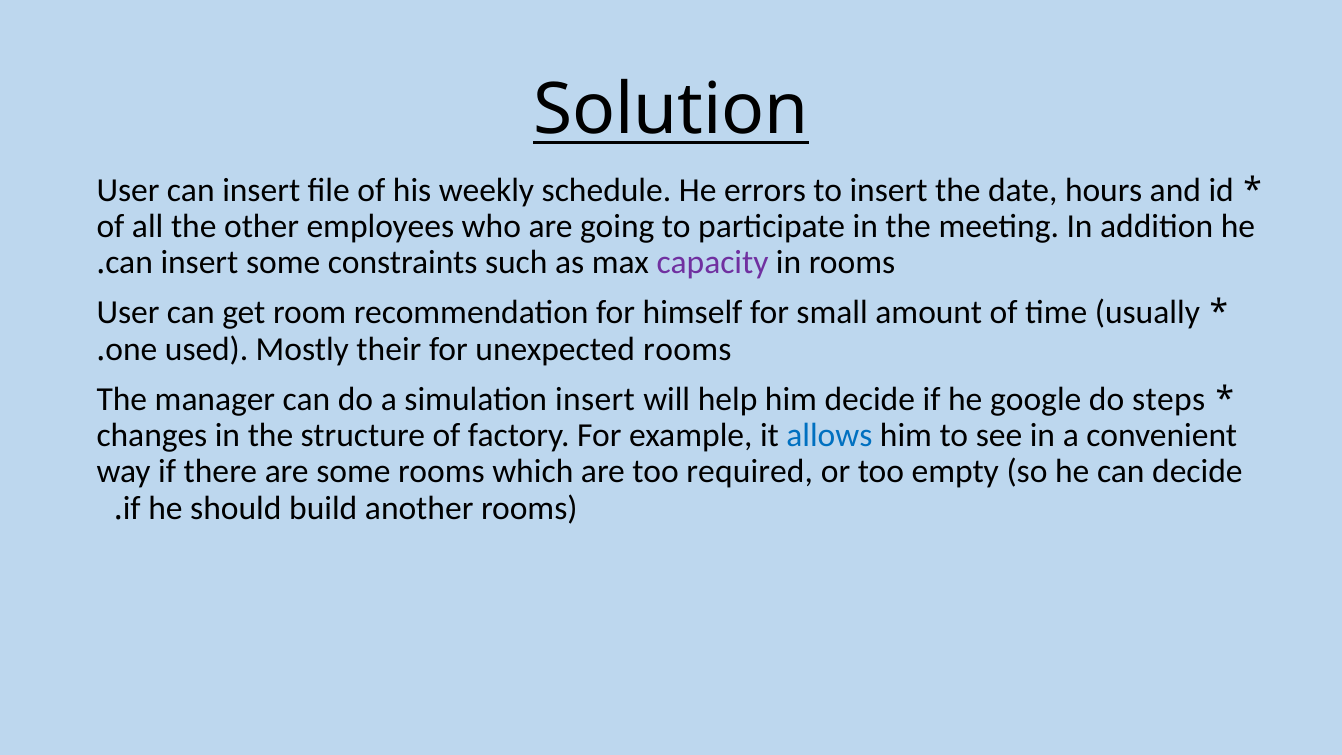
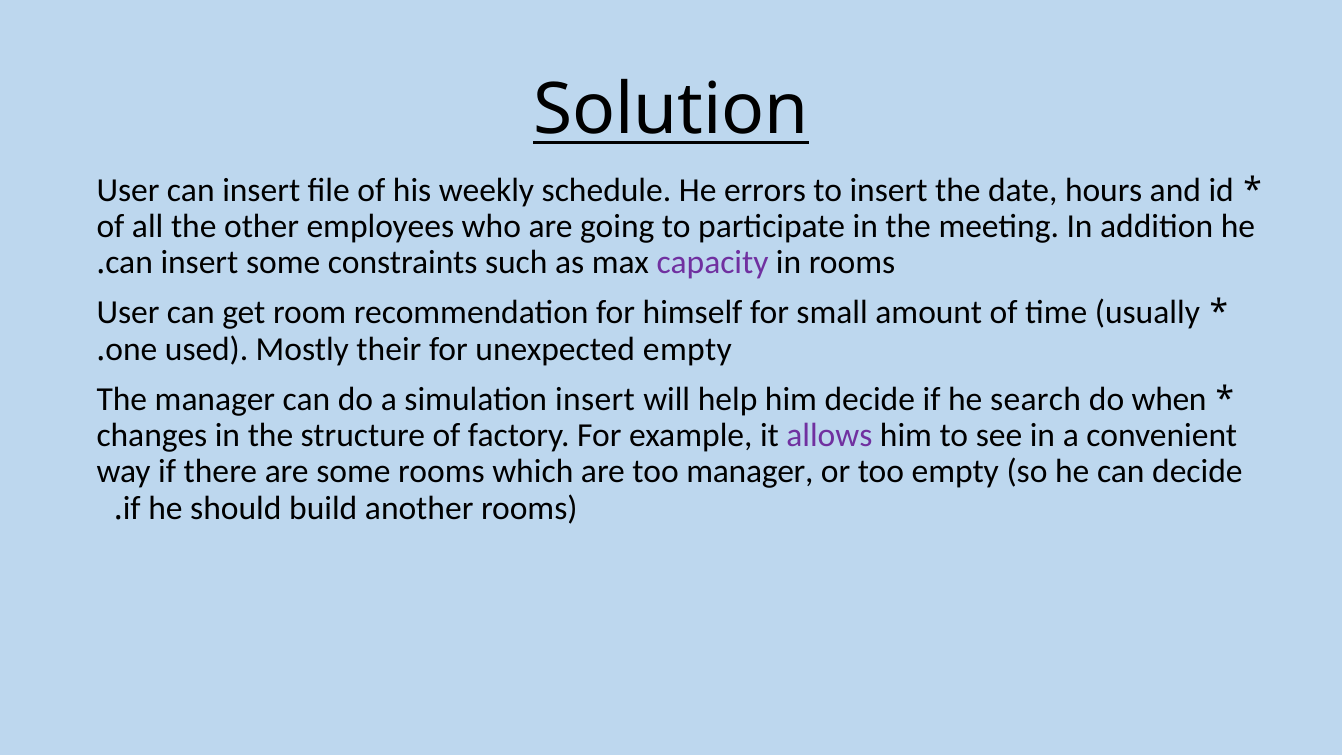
unexpected rooms: rooms -> empty (687, 349)
google: google -> search (1036, 399)
steps: steps -> when (1169, 399)
allows colour: blue -> purple (829, 436)
too required: required -> manager (750, 472)
